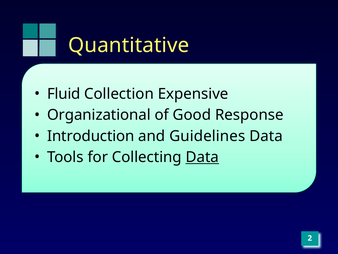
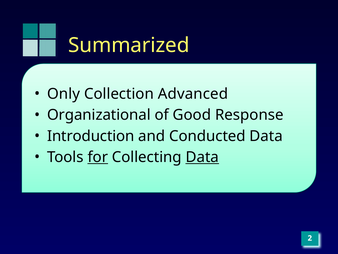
Quantitative: Quantitative -> Summarized (129, 45)
Fluid: Fluid -> Only (64, 94)
Expensive: Expensive -> Advanced (193, 94)
Guidelines: Guidelines -> Conducted (207, 136)
for underline: none -> present (98, 157)
